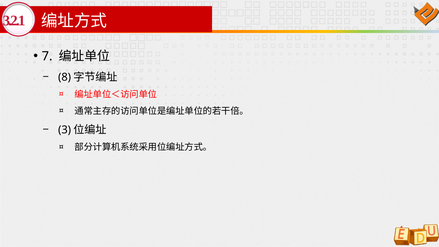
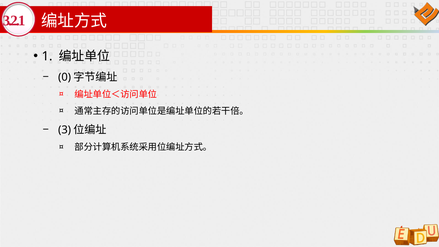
7: 7 -> 1 (47, 56)
8: 8 -> 0 (65, 77)
